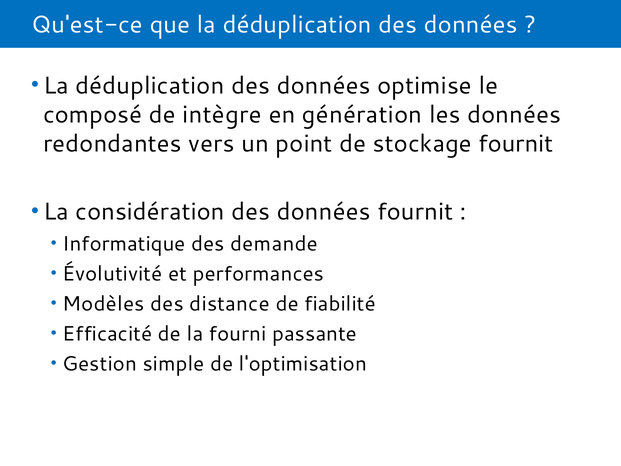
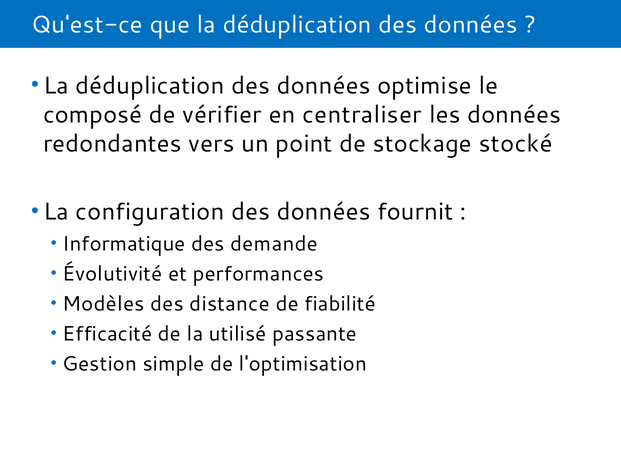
intègre: intègre -> vérifier (222, 115)
génération: génération -> centraliser (362, 115)
stockage fournit: fournit -> stocké (516, 144)
considération: considération -> configuration (150, 212)
fourni: fourni -> utilisé (238, 334)
